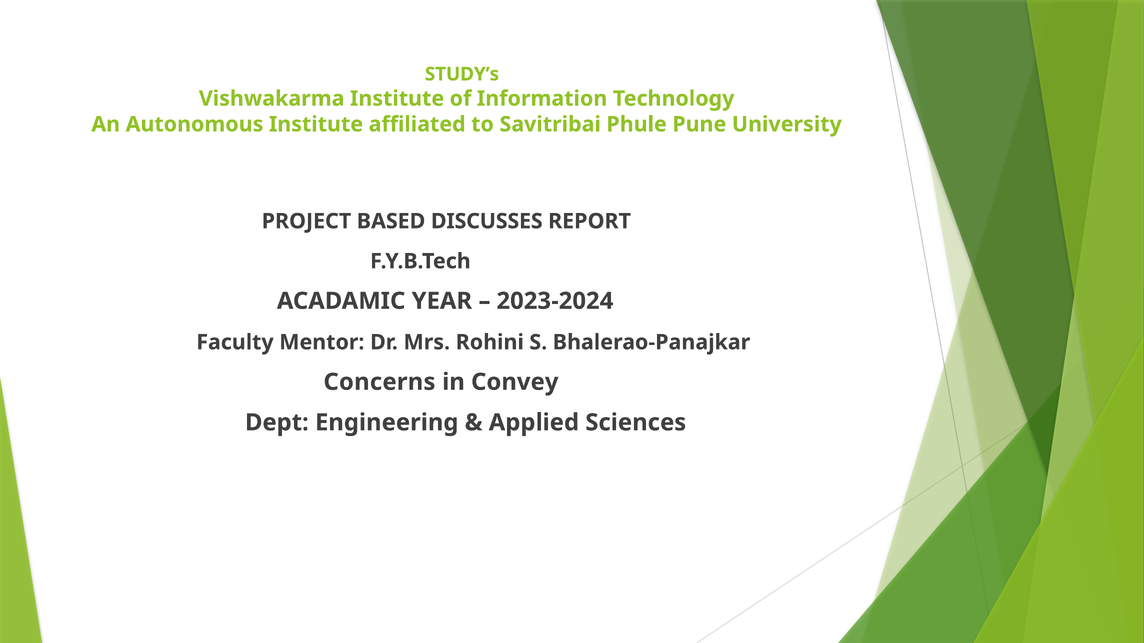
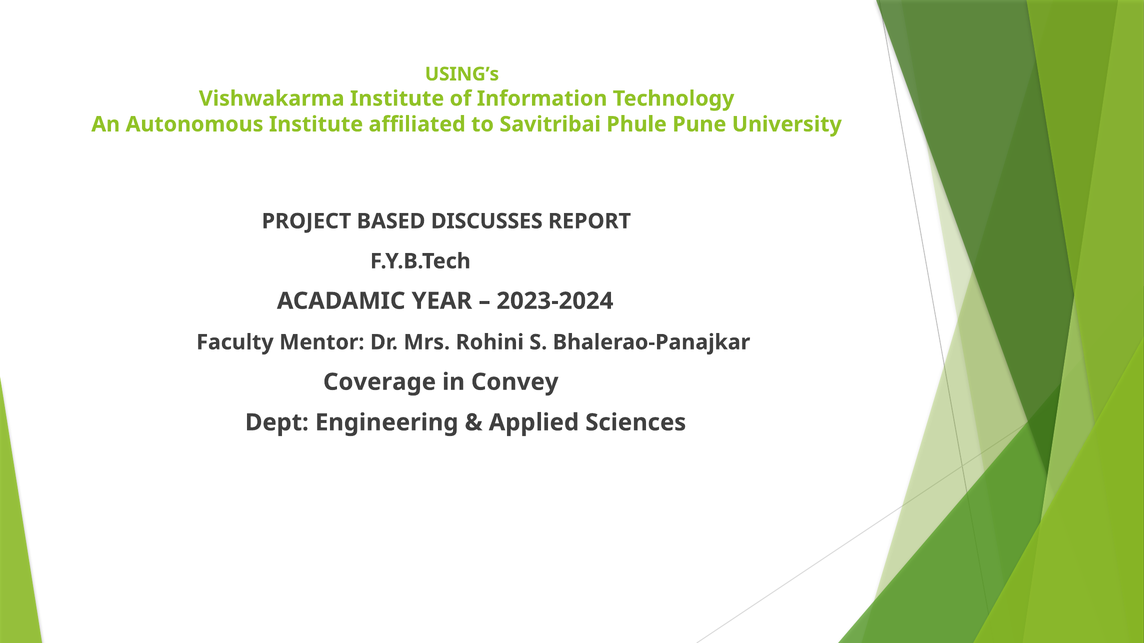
STUDY’s: STUDY’s -> USING’s (462, 74)
Concerns: Concerns -> Coverage (380, 382)
